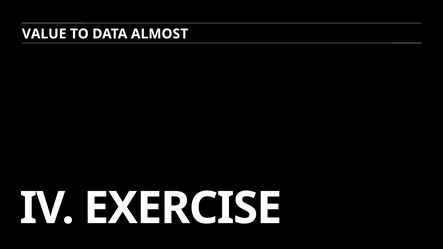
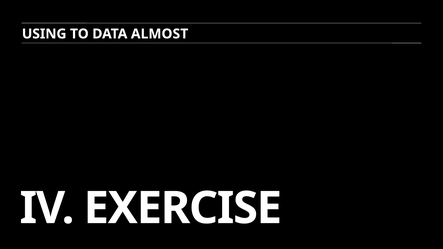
VALUE: VALUE -> USING (44, 34)
